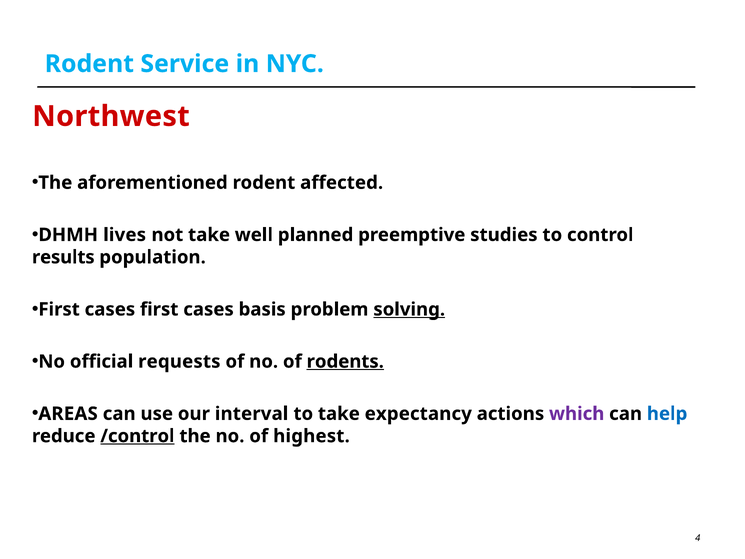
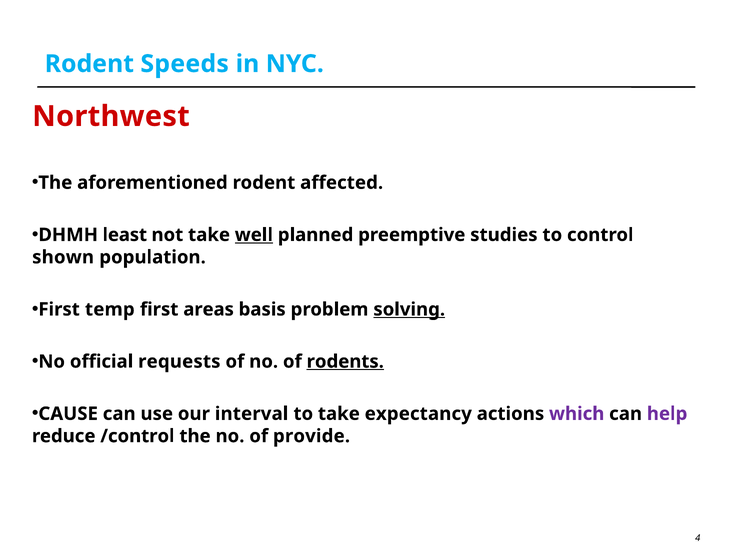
Service: Service -> Speeds (185, 64)
lives: lives -> least (125, 235)
well underline: none -> present (254, 235)
results: results -> shown (63, 257)
cases: cases -> temp (110, 309)
cases: cases -> areas (209, 309)
AREAS: AREAS -> CAUSE (68, 414)
help colour: blue -> purple (667, 414)
/control underline: present -> none (137, 436)
highest: highest -> provide (312, 436)
